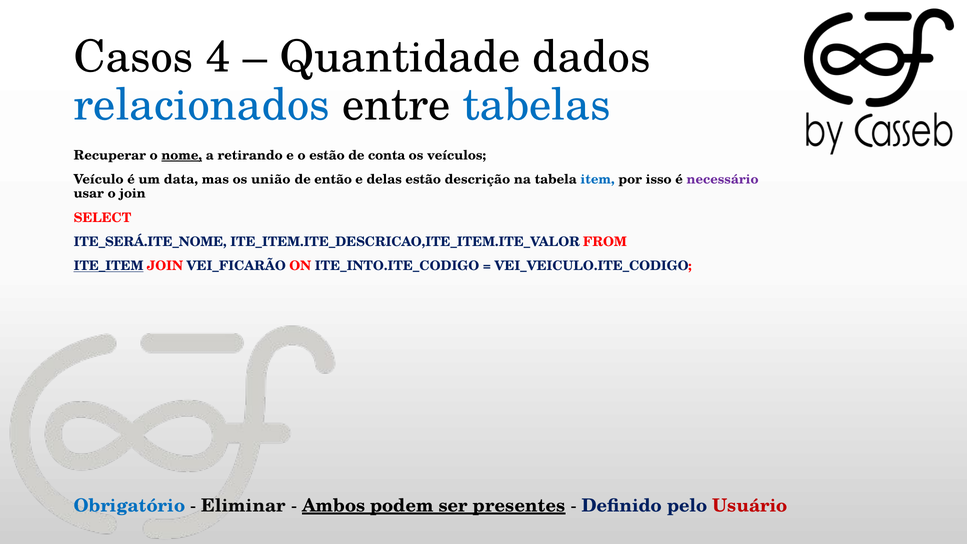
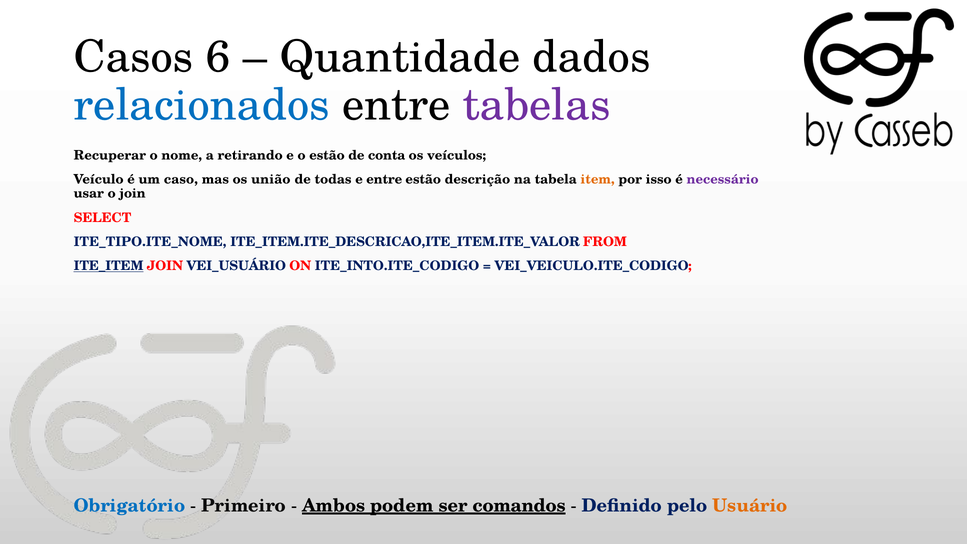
4: 4 -> 6 (218, 57)
tabelas colour: blue -> purple (537, 105)
nome underline: present -> none (182, 155)
data: data -> caso (181, 180)
então: então -> todas (333, 180)
e delas: delas -> entre (384, 180)
item colour: blue -> orange (598, 180)
ITE_SERÁ.ITE_NOME: ITE_SERÁ.ITE_NOME -> ITE_TIPO.ITE_NOME (150, 242)
VEI_FICARÃO: VEI_FICARÃO -> VEI_USUÁRIO (236, 266)
Eliminar: Eliminar -> Primeiro (244, 506)
presentes: presentes -> comandos (519, 506)
Usuário colour: red -> orange (750, 506)
